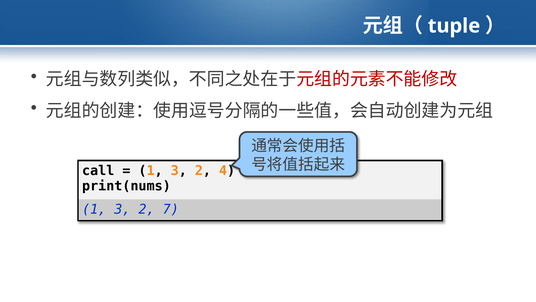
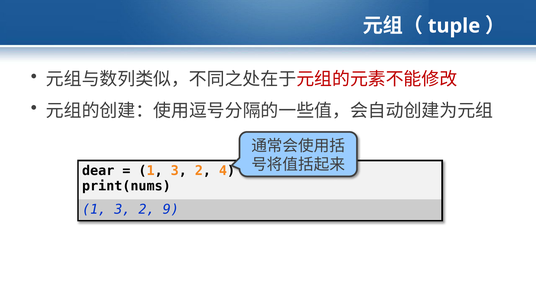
call: call -> dear (98, 170)
7: 7 -> 9 (171, 209)
